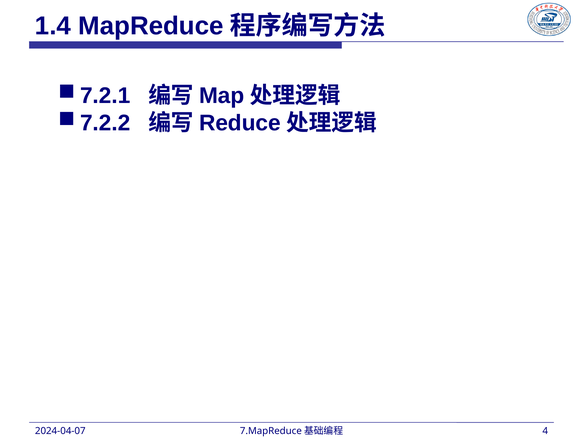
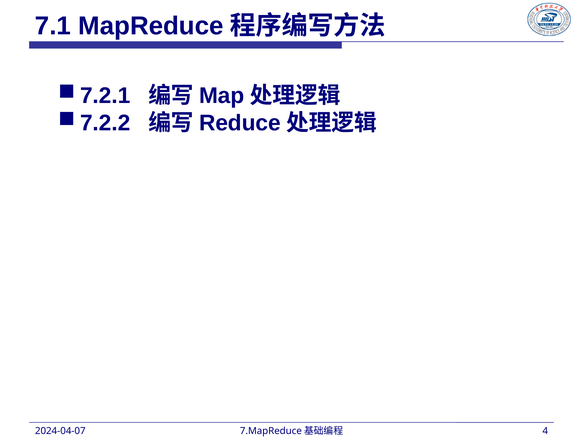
1.4: 1.4 -> 7.1 (53, 26)
